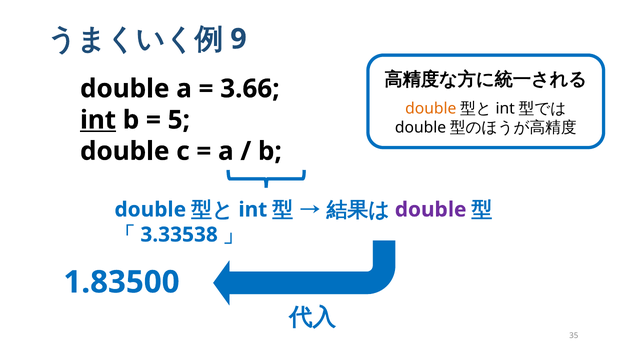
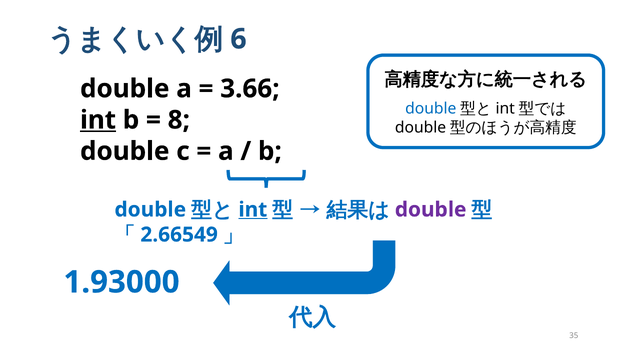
9: 9 -> 6 (238, 39)
double colour: orange -> blue (431, 109)
5: 5 -> 8 (179, 120)
int underline: none -> present (253, 210)
3.33538: 3.33538 -> 2.66549 (179, 235)
1.83500: 1.83500 -> 1.93000 (122, 282)
